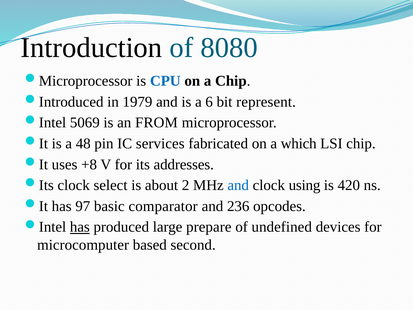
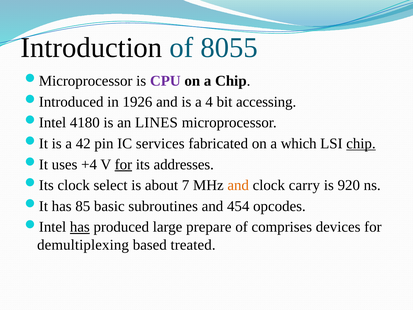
8080: 8080 -> 8055 (229, 48)
CPU colour: blue -> purple (165, 81)
1979: 1979 -> 1926 (137, 102)
6: 6 -> 4 (209, 102)
represent: represent -> accessing (266, 102)
5069: 5069 -> 4180 (85, 123)
FROM: FROM -> LINES (156, 123)
48: 48 -> 42 (83, 143)
chip underline: none -> present (361, 143)
+8: +8 -> +4 (89, 164)
for underline: none -> present (123, 164)
2: 2 -> 7 (186, 185)
and colour: blue -> orange (238, 185)
using: using -> carry (304, 185)
420: 420 -> 920 (349, 185)
97: 97 -> 85 (83, 206)
comparator: comparator -> subroutines (163, 206)
236: 236 -> 454 (238, 206)
undefined: undefined -> comprises (282, 227)
microcomputer: microcomputer -> demultiplexing (83, 245)
second: second -> treated (193, 245)
